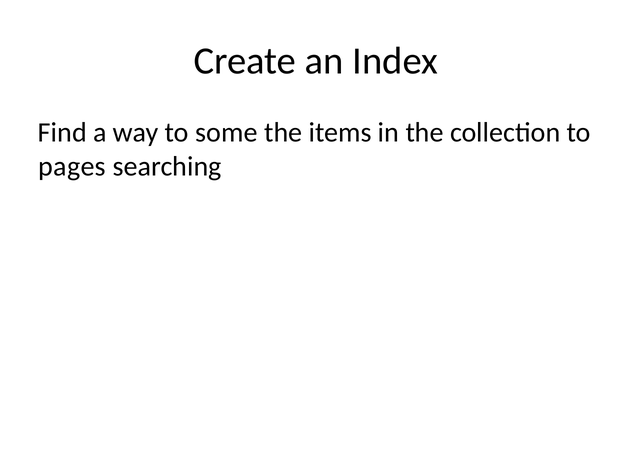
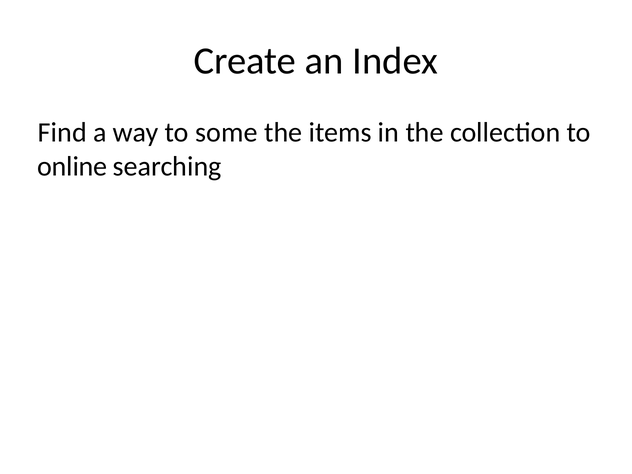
pages: pages -> online (72, 166)
